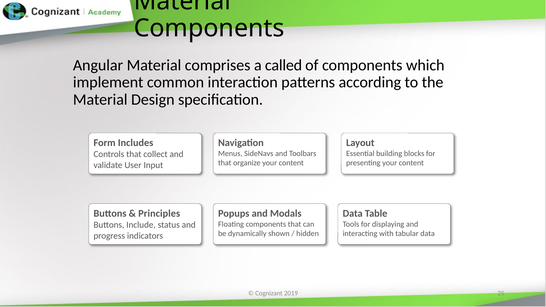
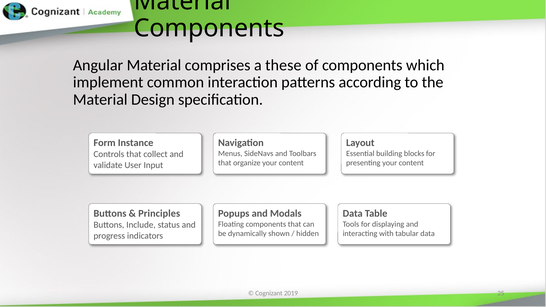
called: called -> these (283, 65)
Includes: Includes -> Instance (136, 143)
